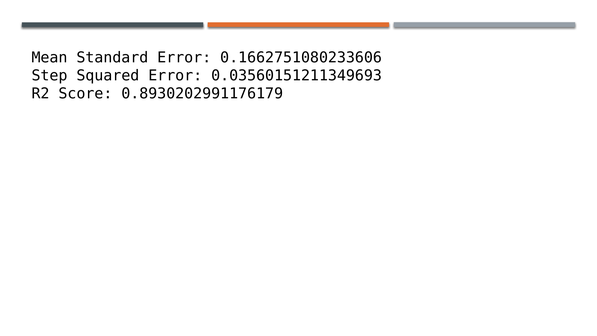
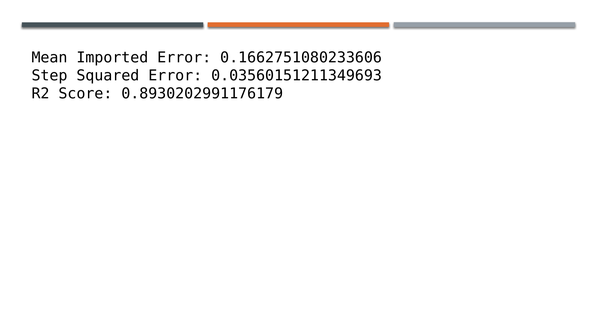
Standard: Standard -> Imported (112, 58)
